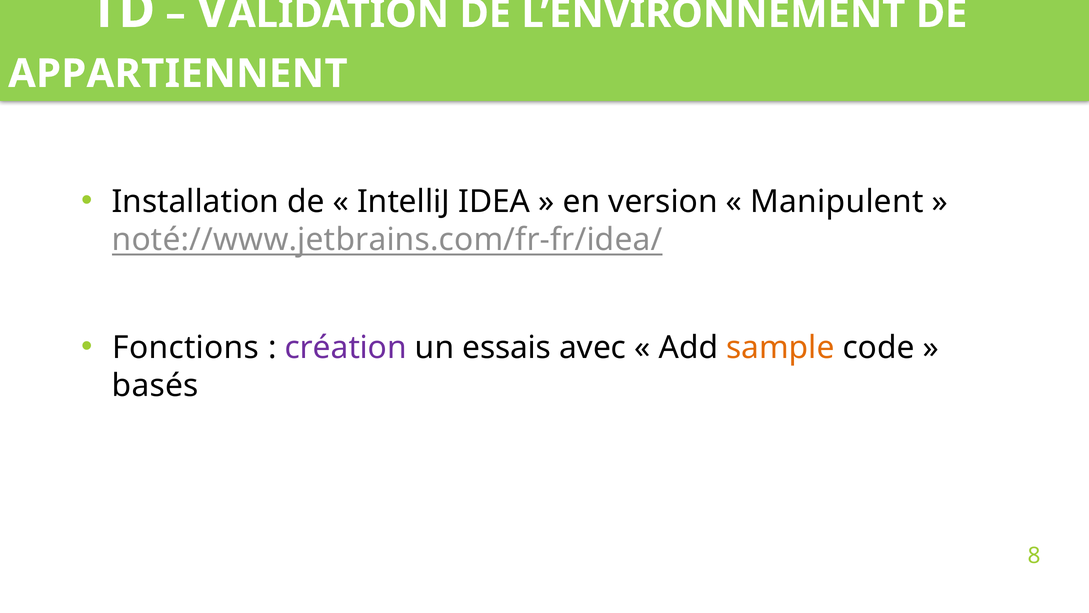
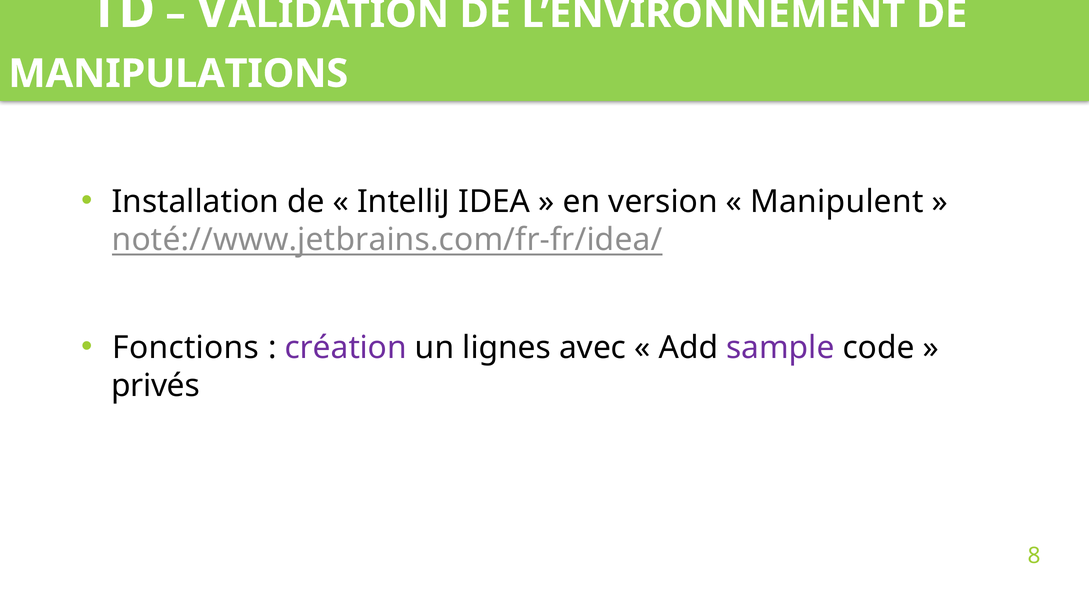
APPARTIENNENT: APPARTIENNENT -> MANIPULATIONS (178, 74)
essais: essais -> lignes (507, 347)
sample colour: orange -> purple (780, 347)
basés: basés -> privés (155, 385)
